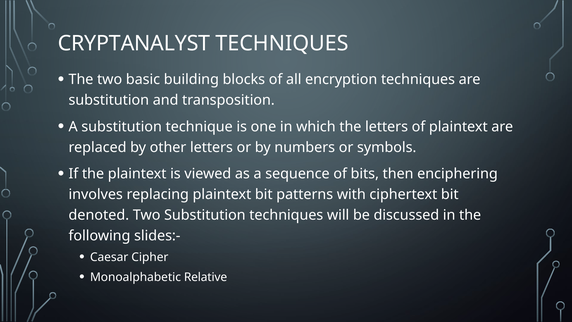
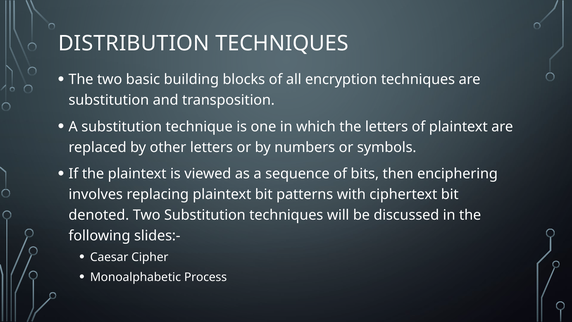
CRYPTANALYST: CRYPTANALYST -> DISTRIBUTION (134, 43)
Relative: Relative -> Process (206, 277)
